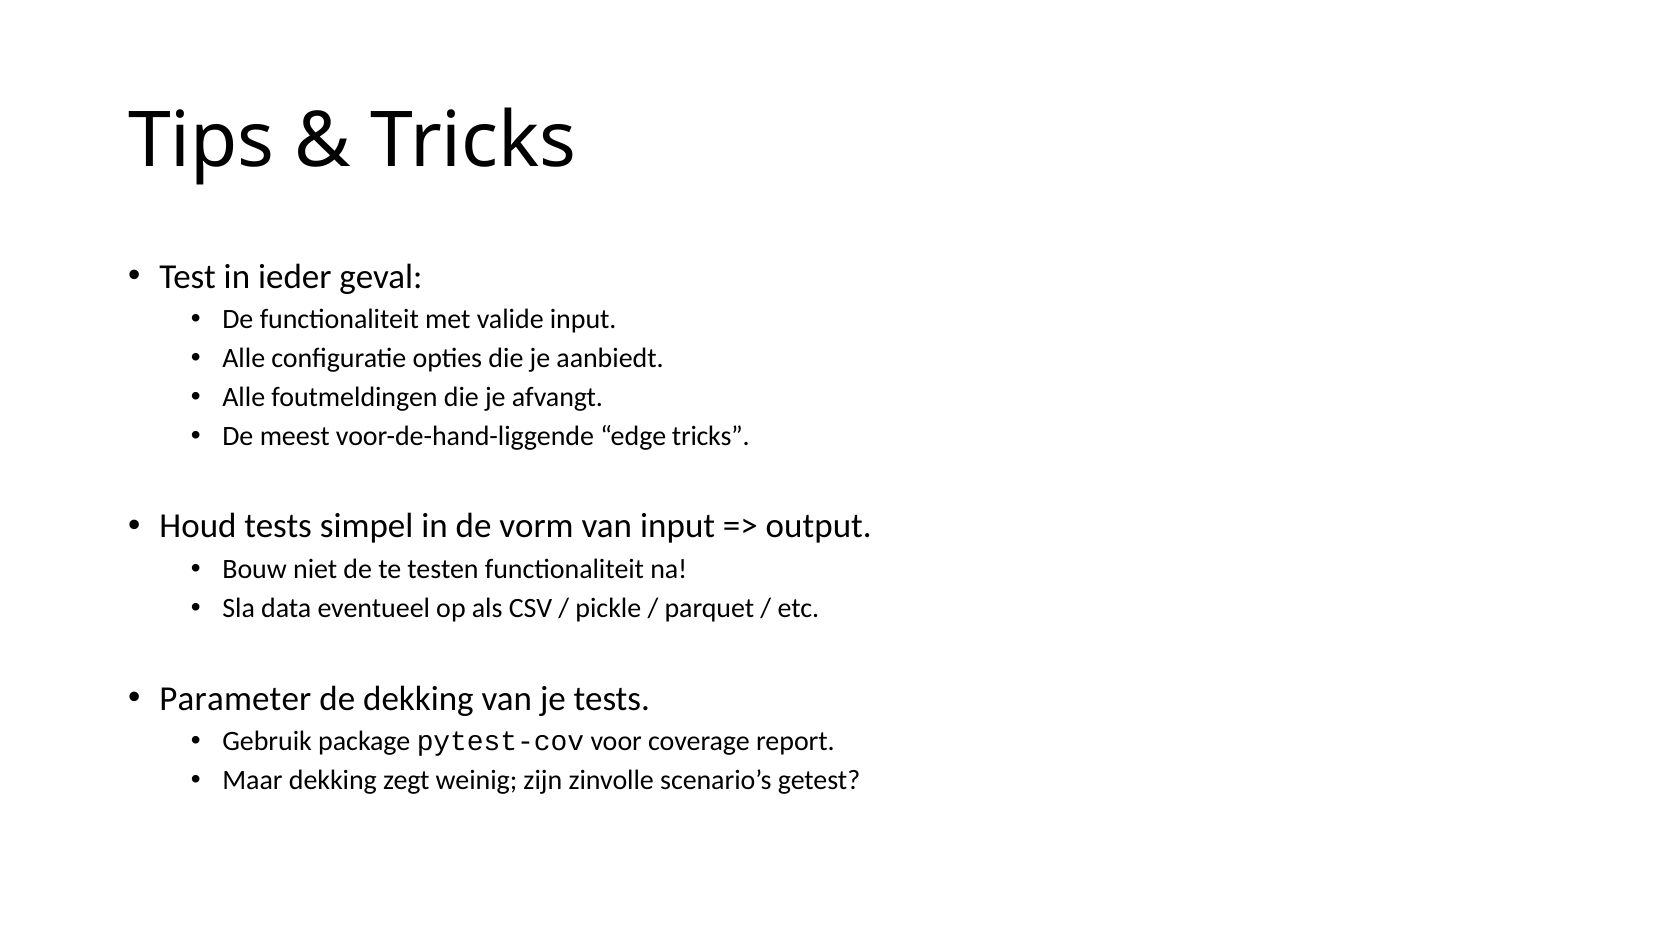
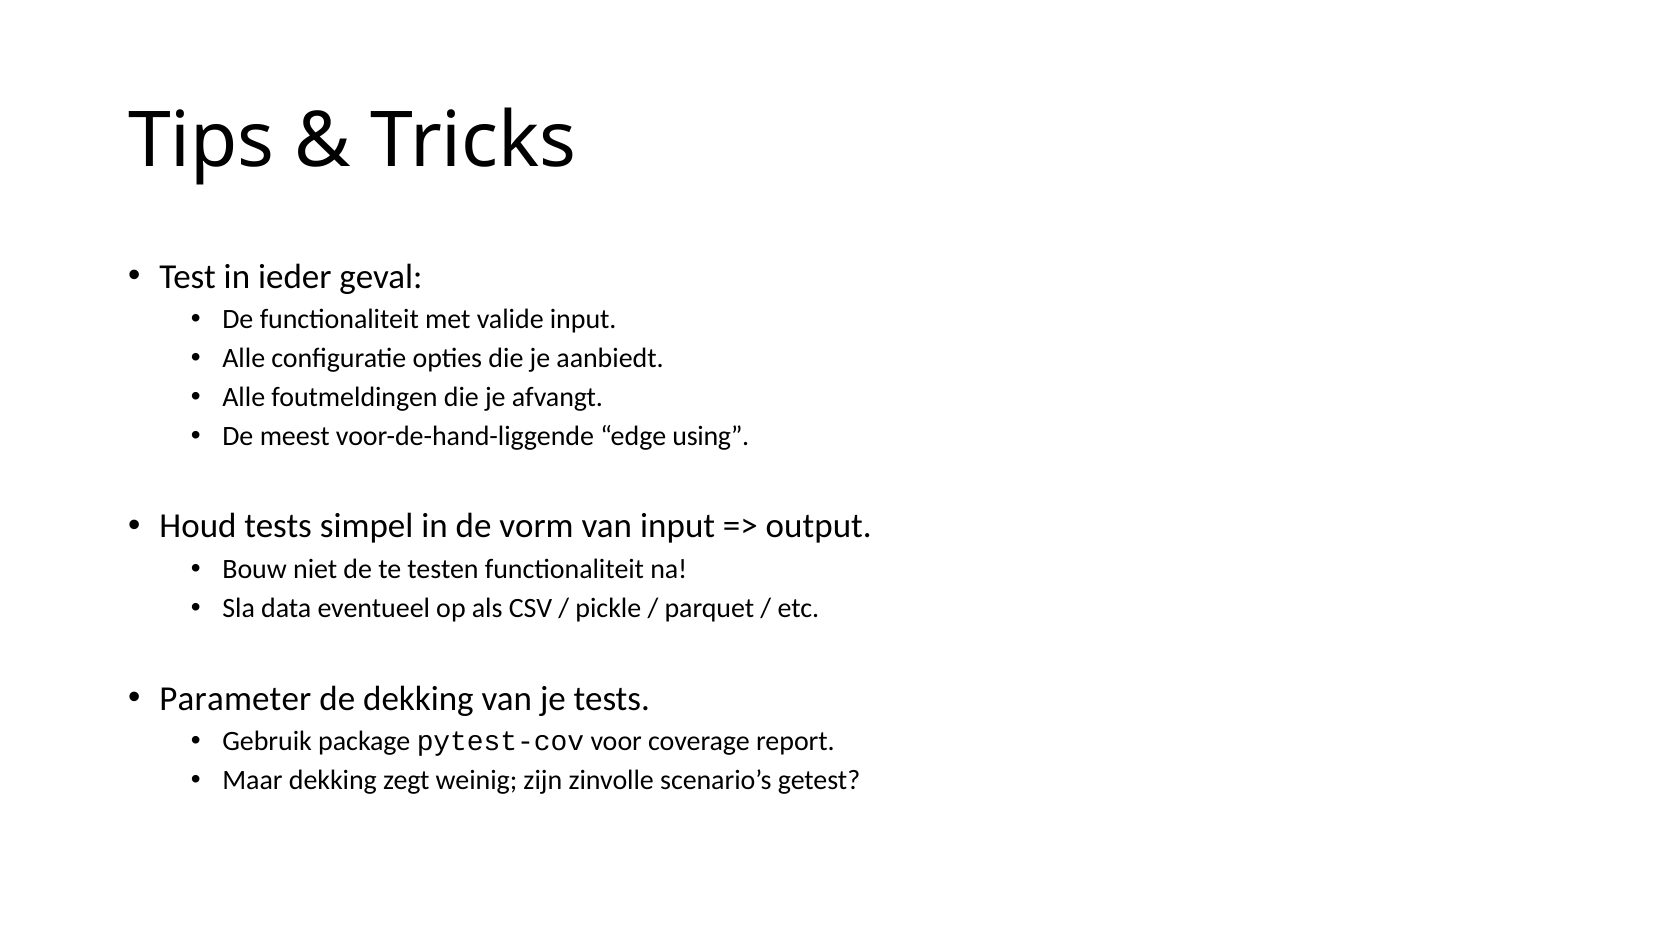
edge tricks: tricks -> using (711, 436)
